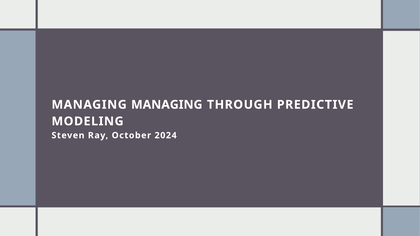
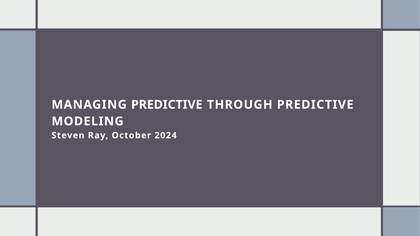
MANAGING MANAGING: MANAGING -> PREDICTIVE (167, 105)
